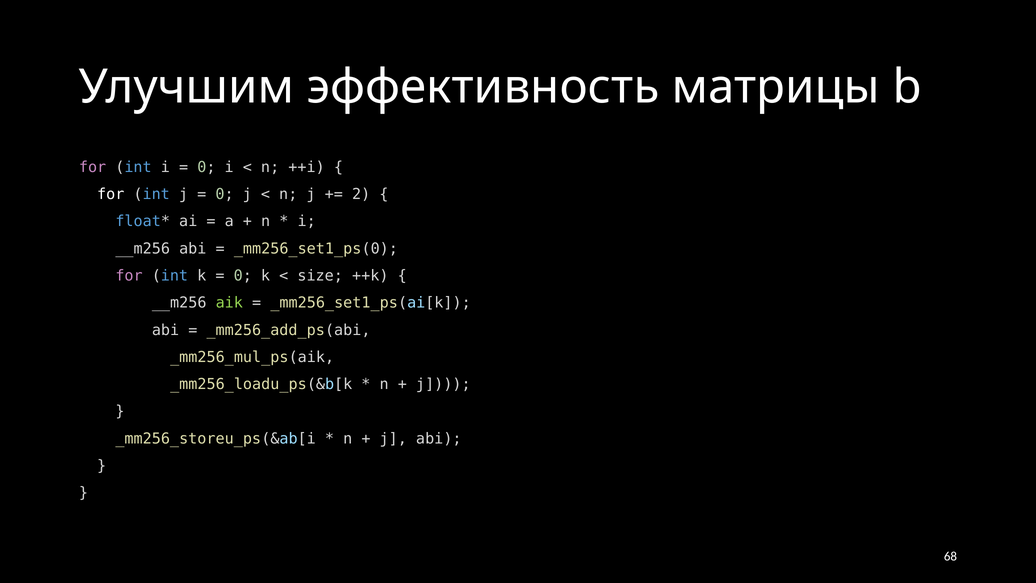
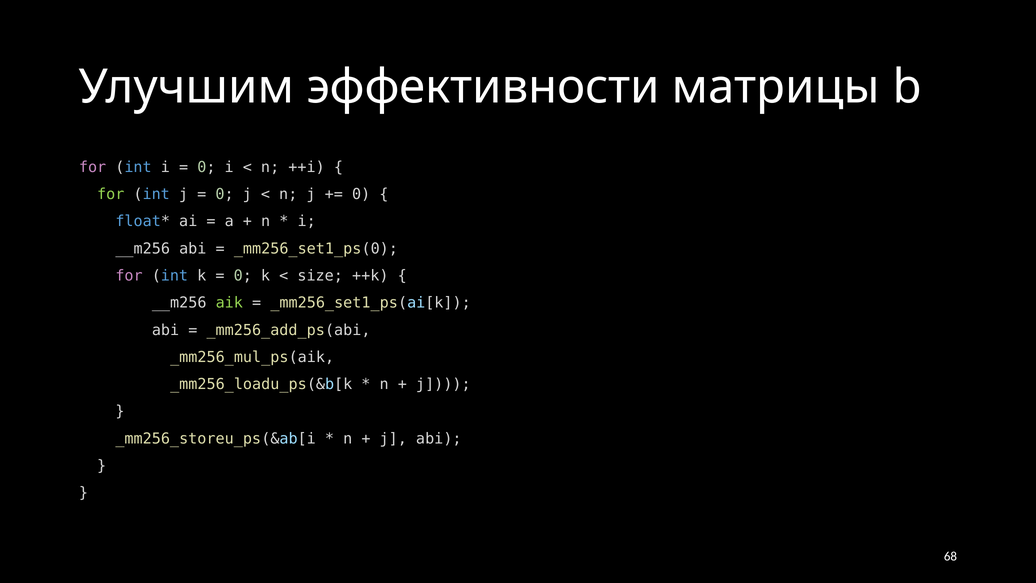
эффективность: эффективность -> эффективности (483, 87)
for colour: white -> light green (111, 194)
2: 2 -> 0 (361, 194)
